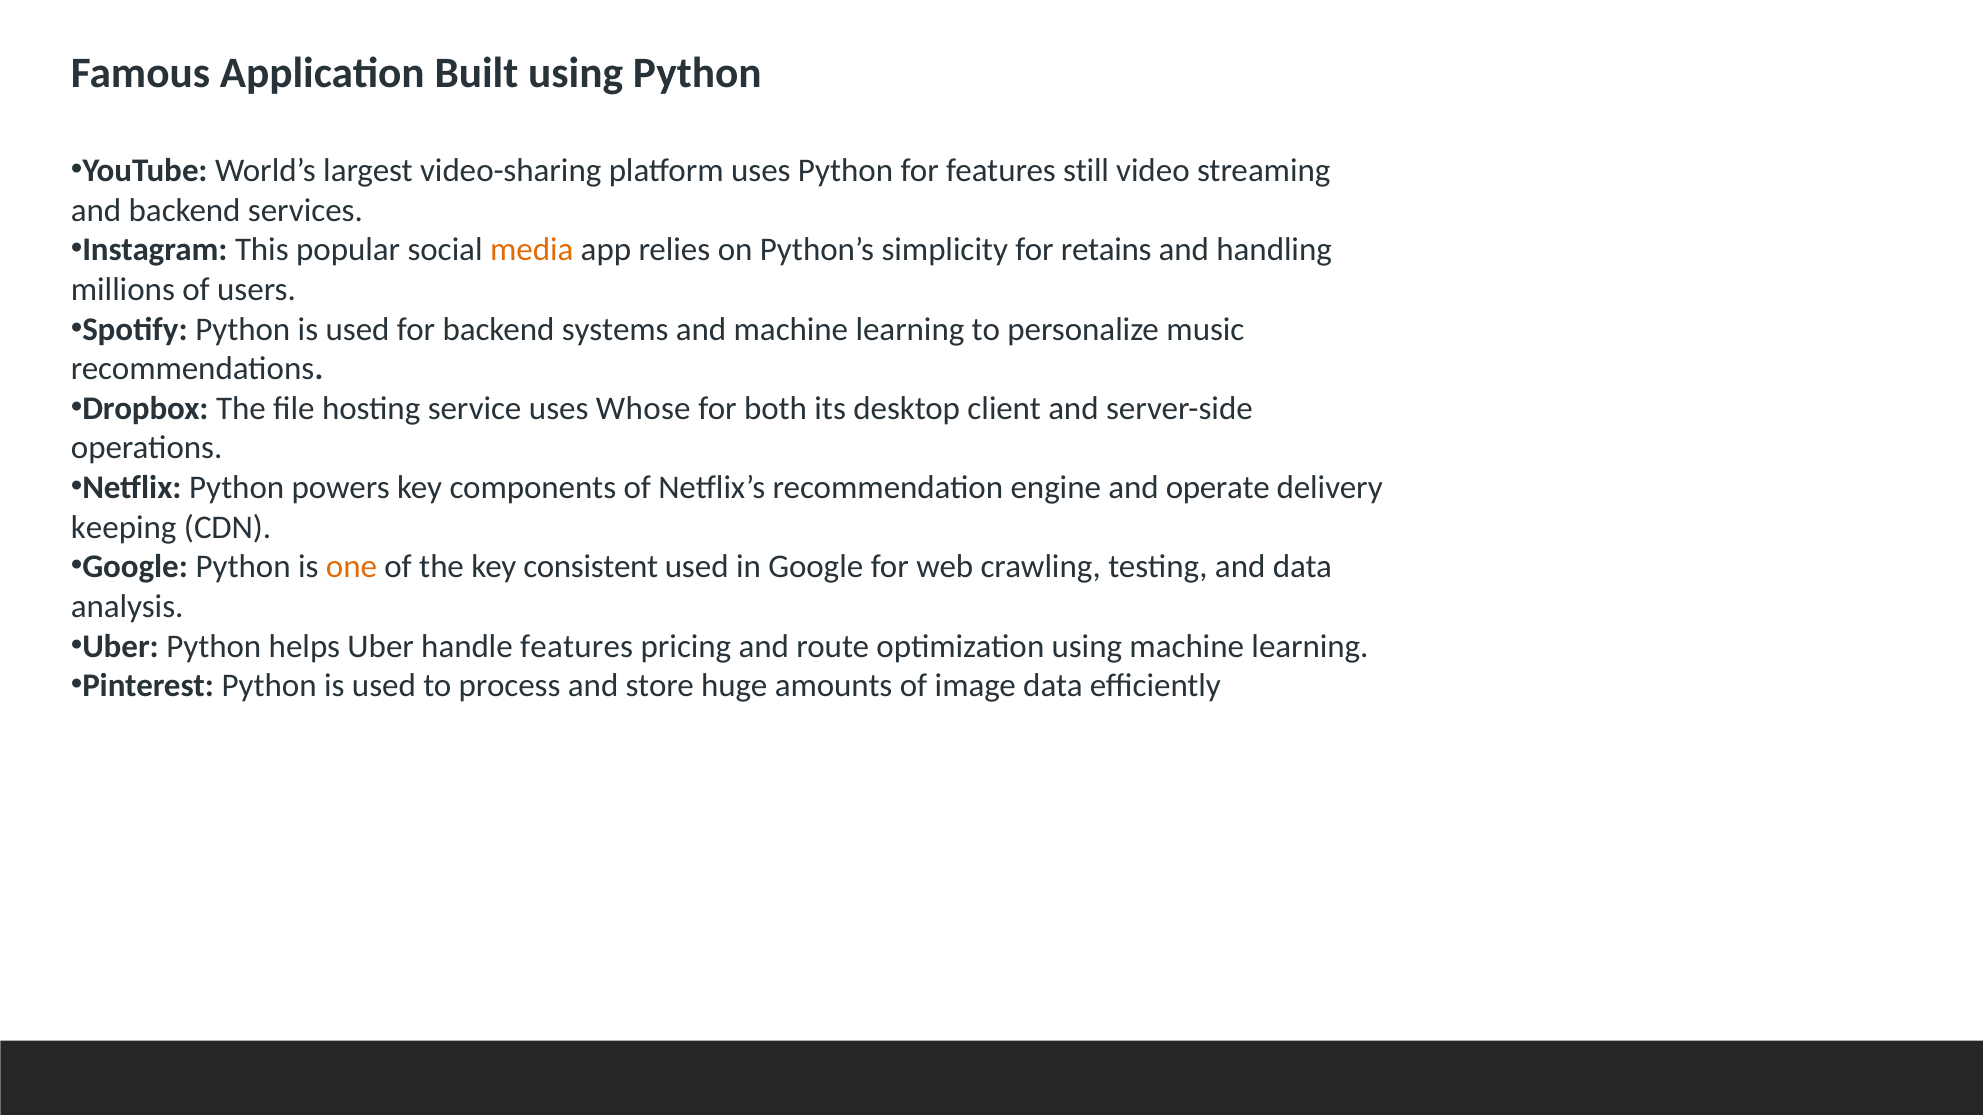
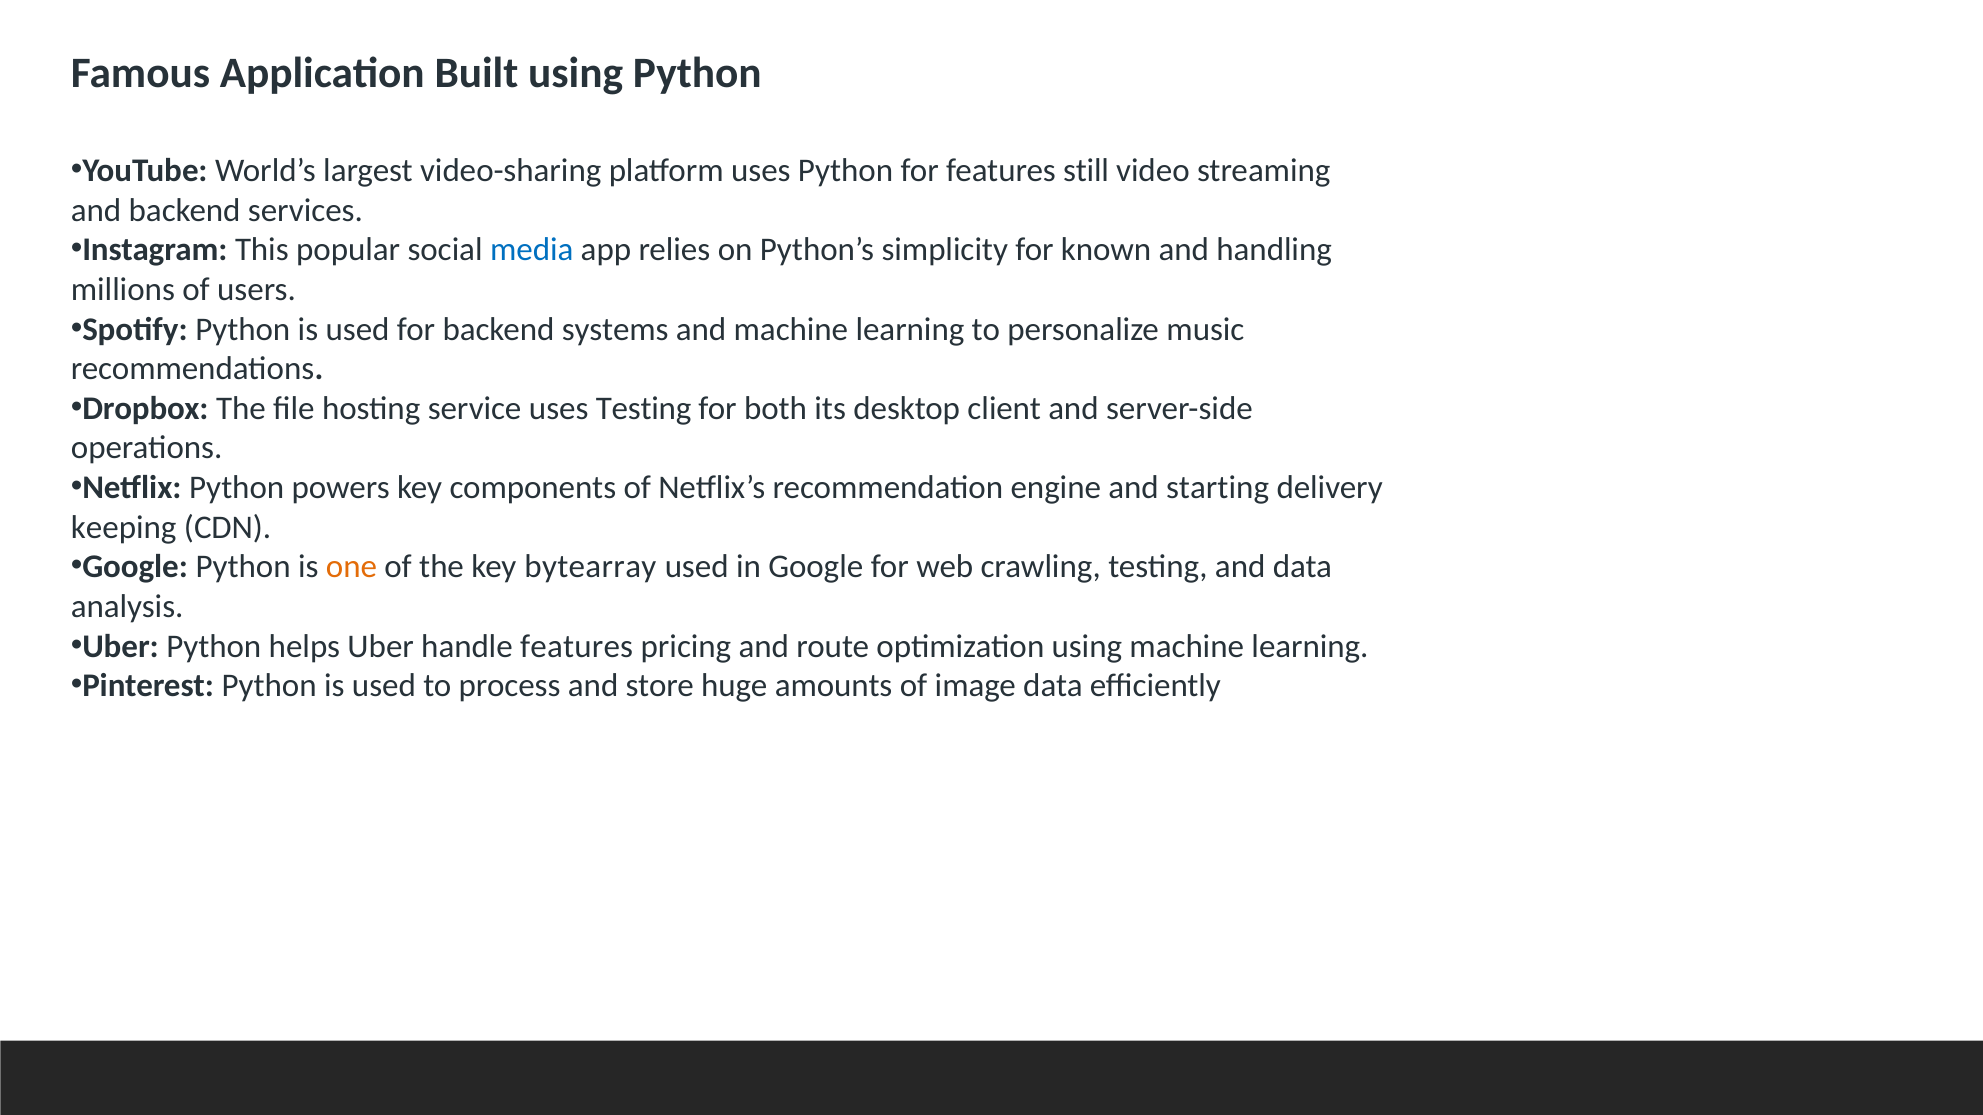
media colour: orange -> blue (532, 250)
retains: retains -> known (1106, 250)
uses Whose: Whose -> Testing (644, 409)
operate: operate -> starting (1218, 488)
consistent: consistent -> bytearray (590, 567)
